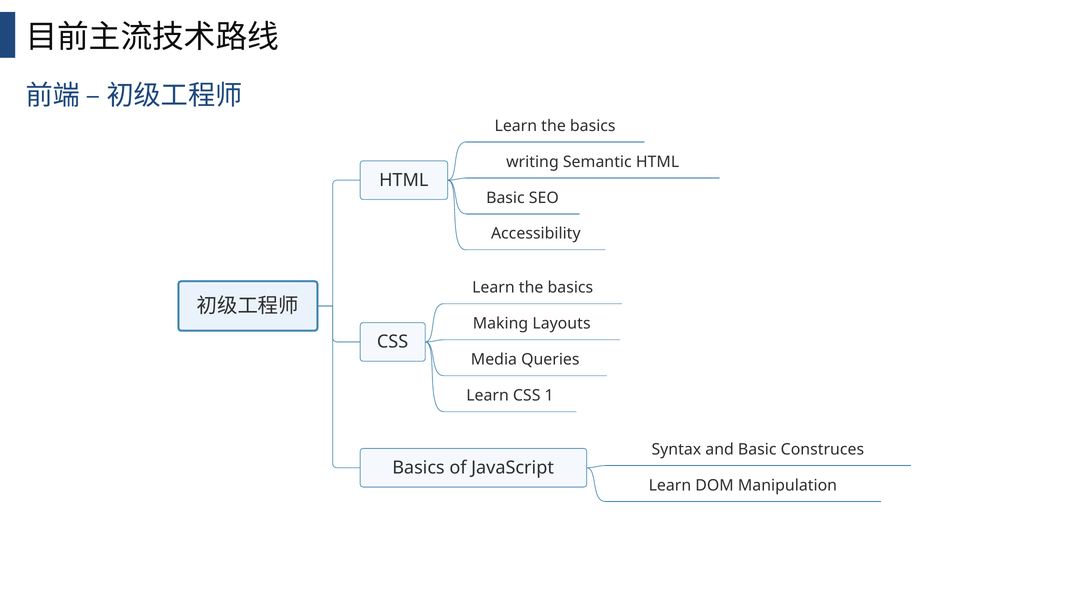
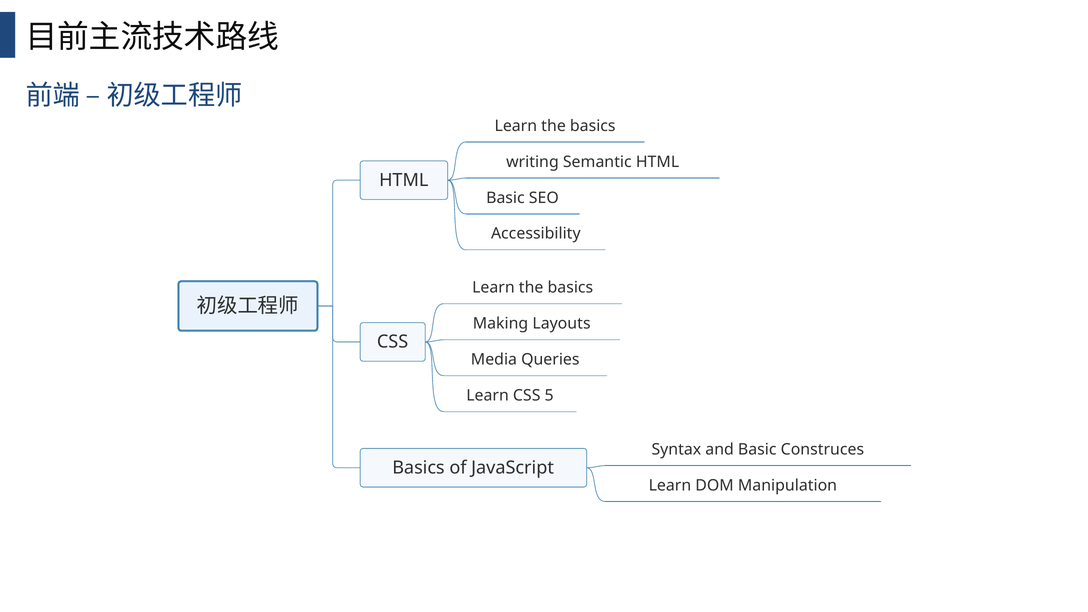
1: 1 -> 5 (549, 395)
